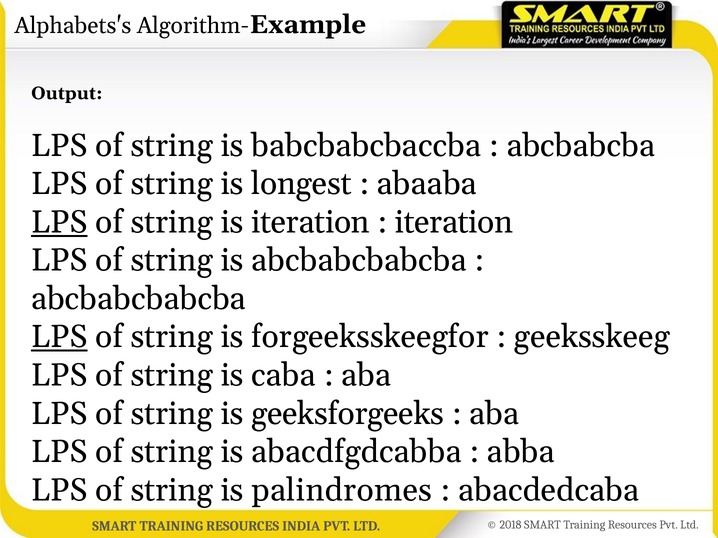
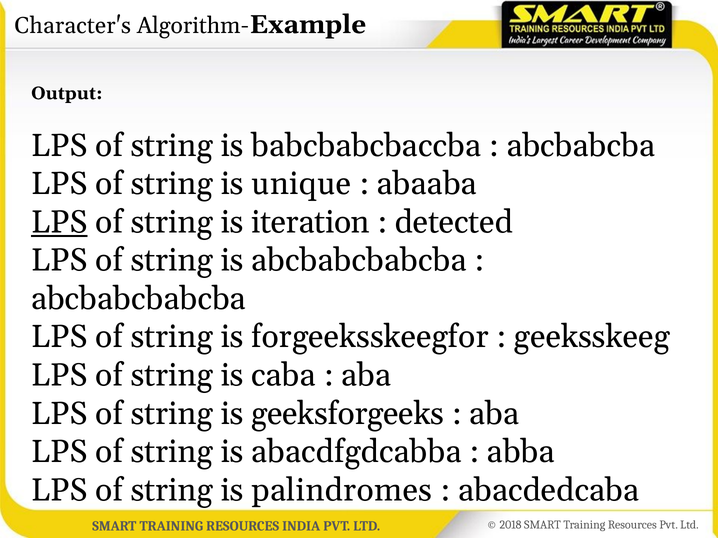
Alphabets's: Alphabets's -> Character's (73, 26)
longest: longest -> unique (301, 184)
iteration: iteration -> detected (454, 222)
LPS underline: present -> none (59, 337)
